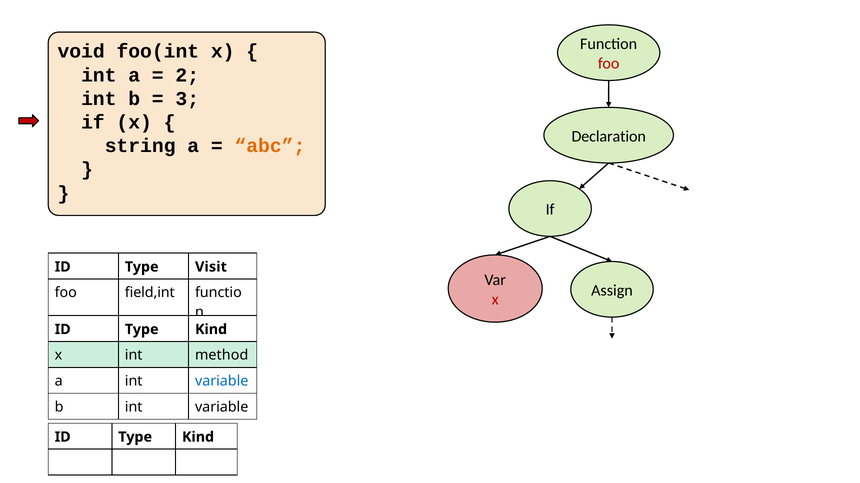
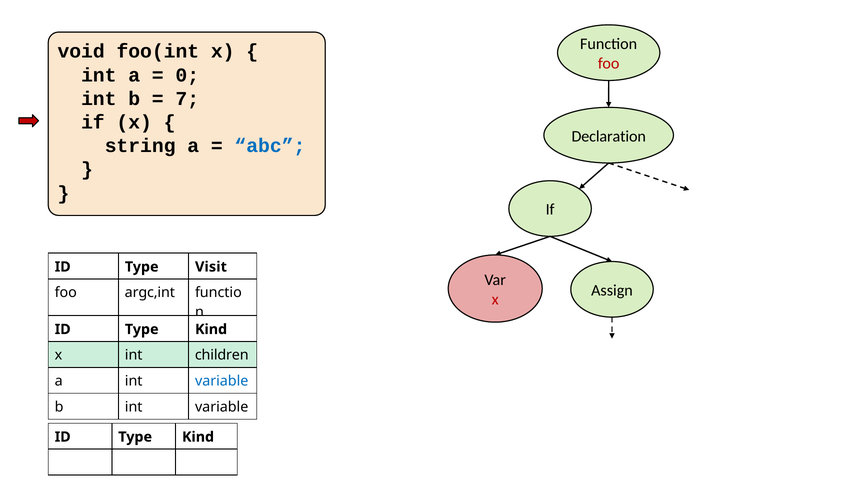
2: 2 -> 0 (187, 75)
3: 3 -> 7 (187, 99)
abc colour: orange -> blue (270, 146)
field,int: field,int -> argc,int (150, 293)
method: method -> children (222, 356)
